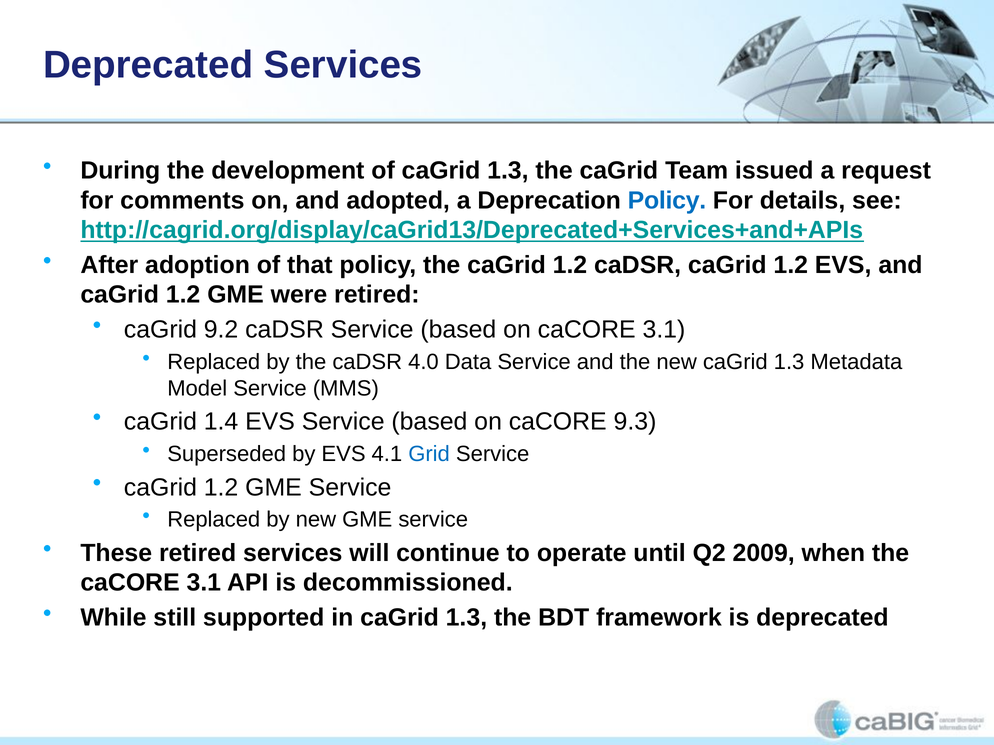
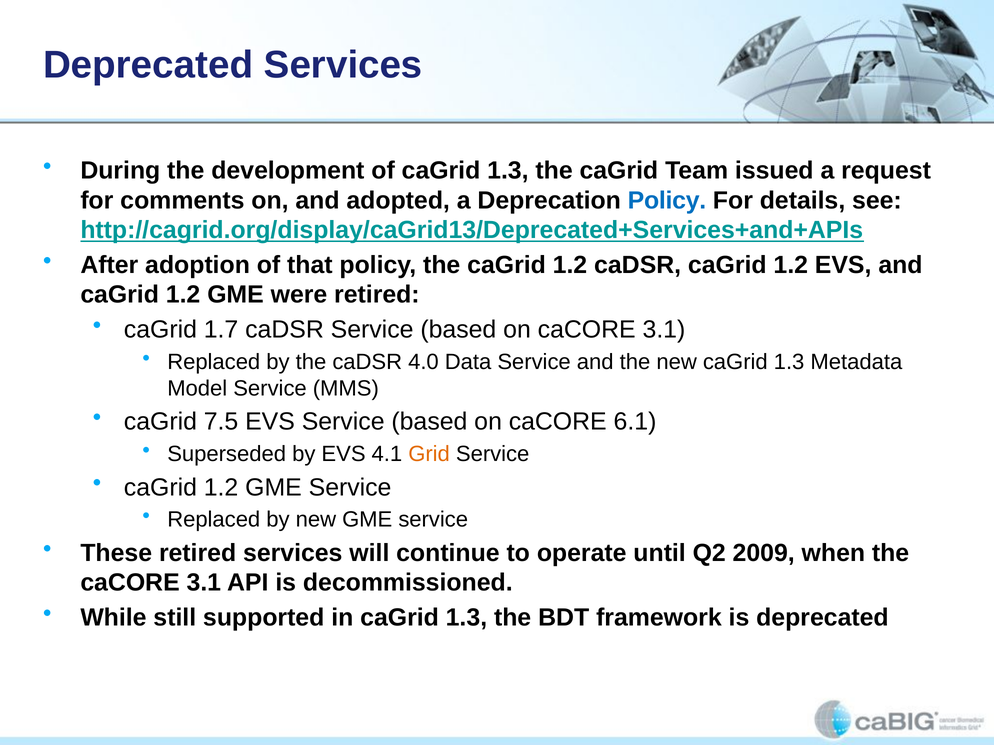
9.2: 9.2 -> 1.7 (221, 330)
1.4: 1.4 -> 7.5 (221, 422)
9.3: 9.3 -> 6.1 (635, 422)
Grid colour: blue -> orange (429, 454)
